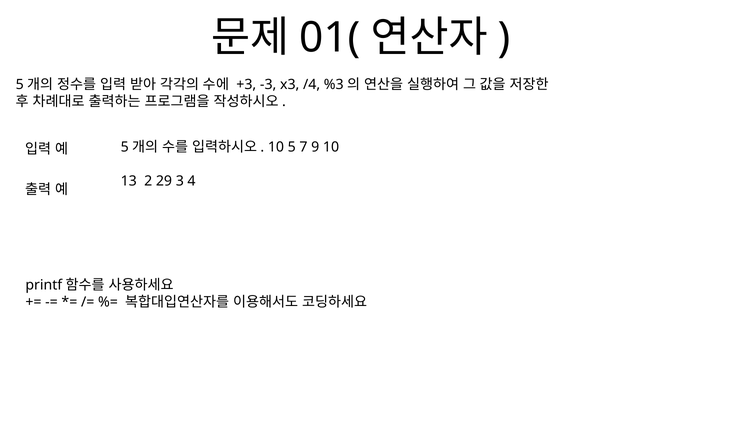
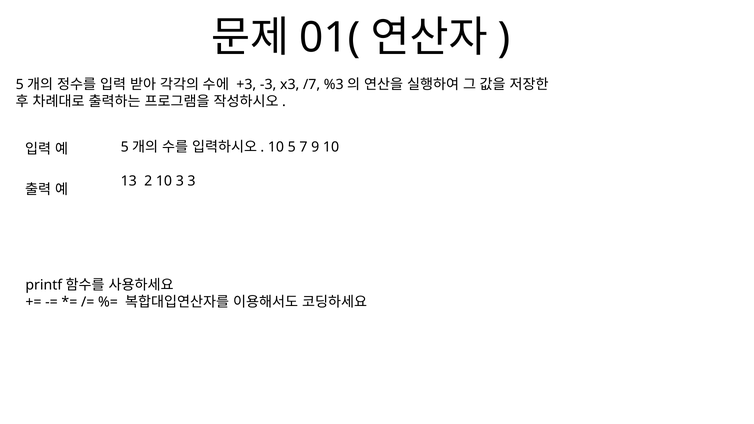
/4: /4 -> /7 (312, 85)
2 29: 29 -> 10 (164, 181)
3 4: 4 -> 3 (191, 181)
